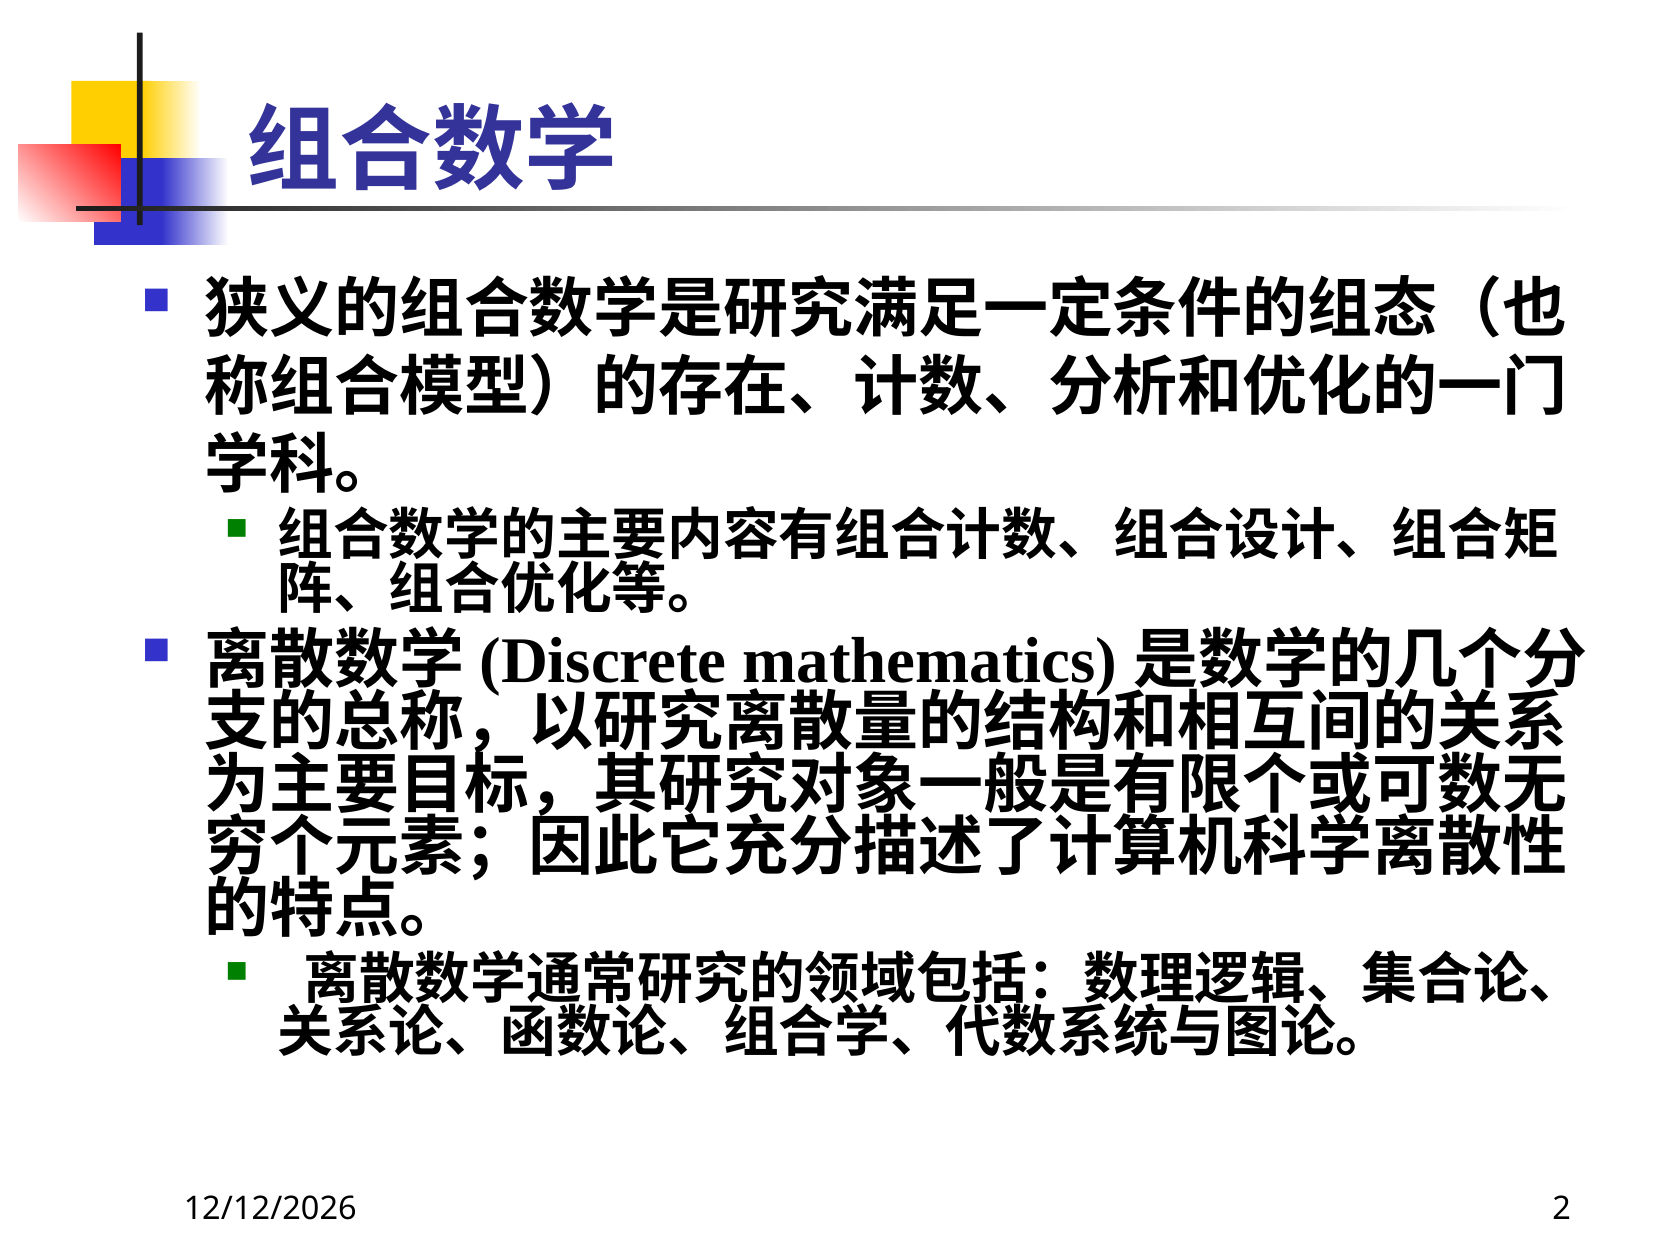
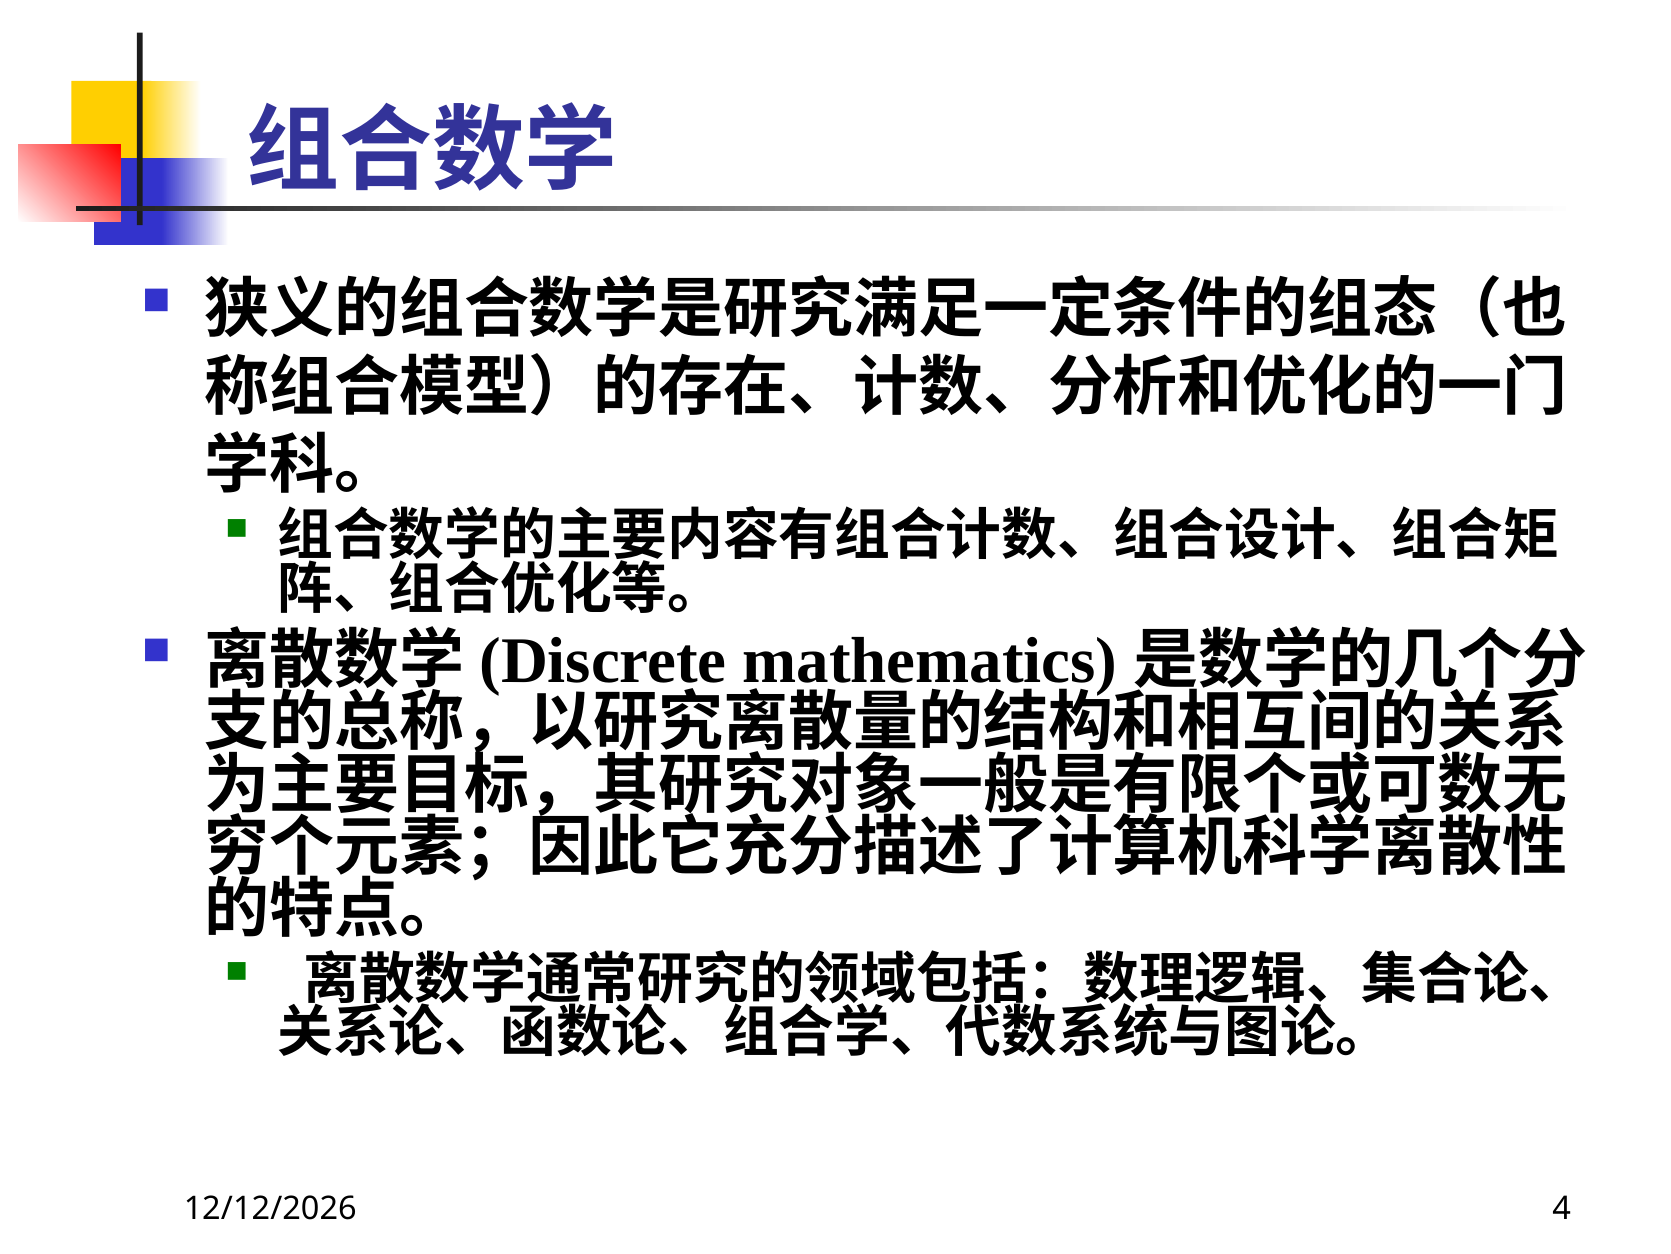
2: 2 -> 4 (1562, 1208)
